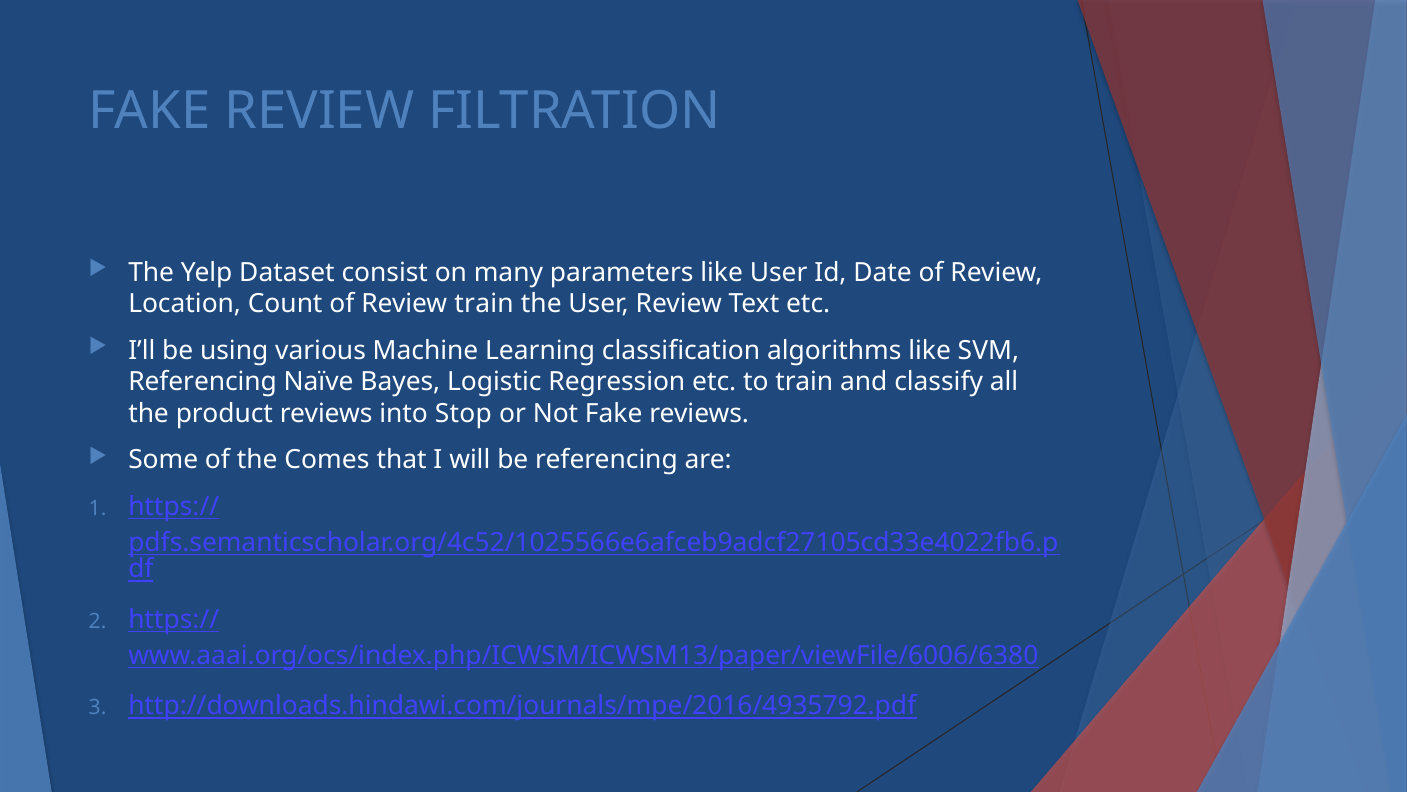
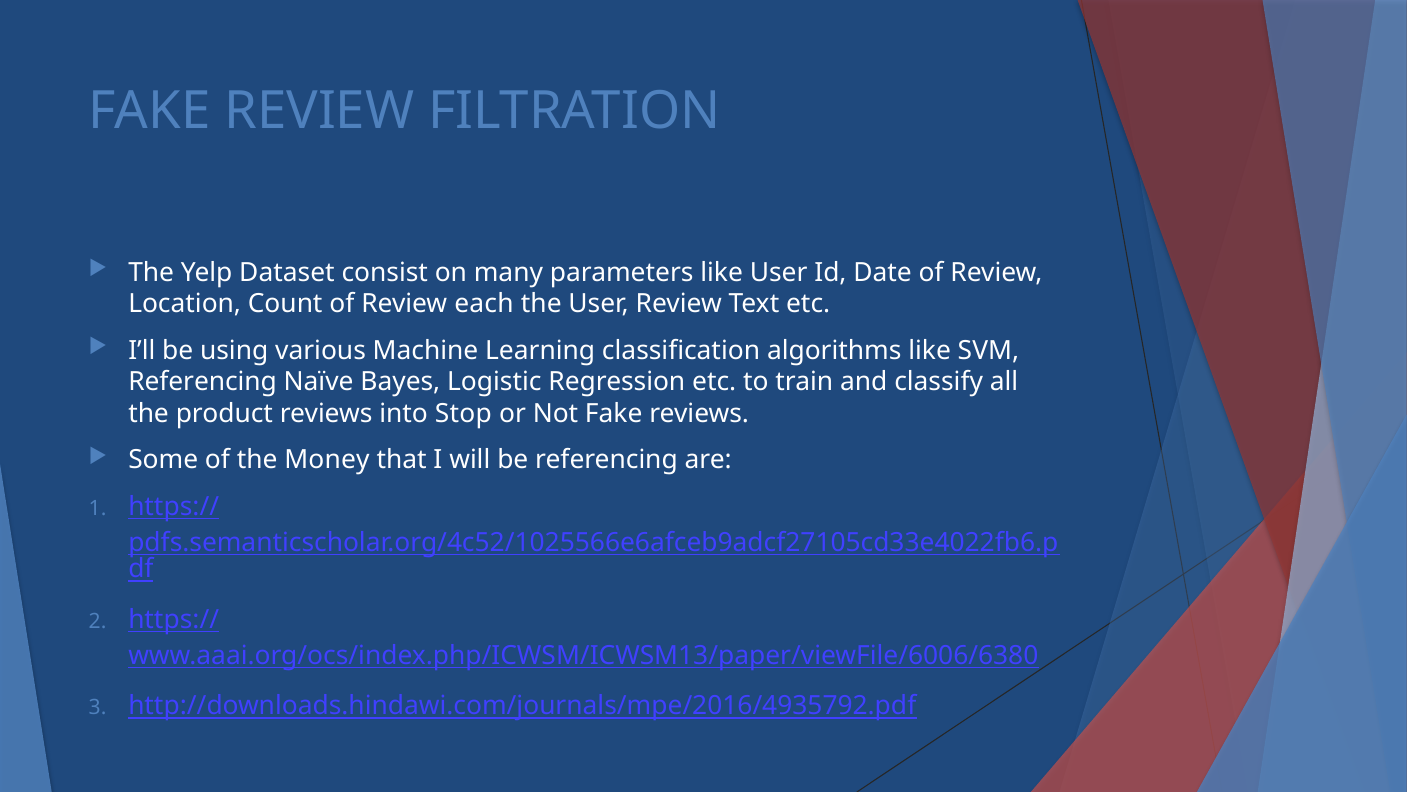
Review train: train -> each (484, 304)
Comes: Comes -> Money (327, 460)
